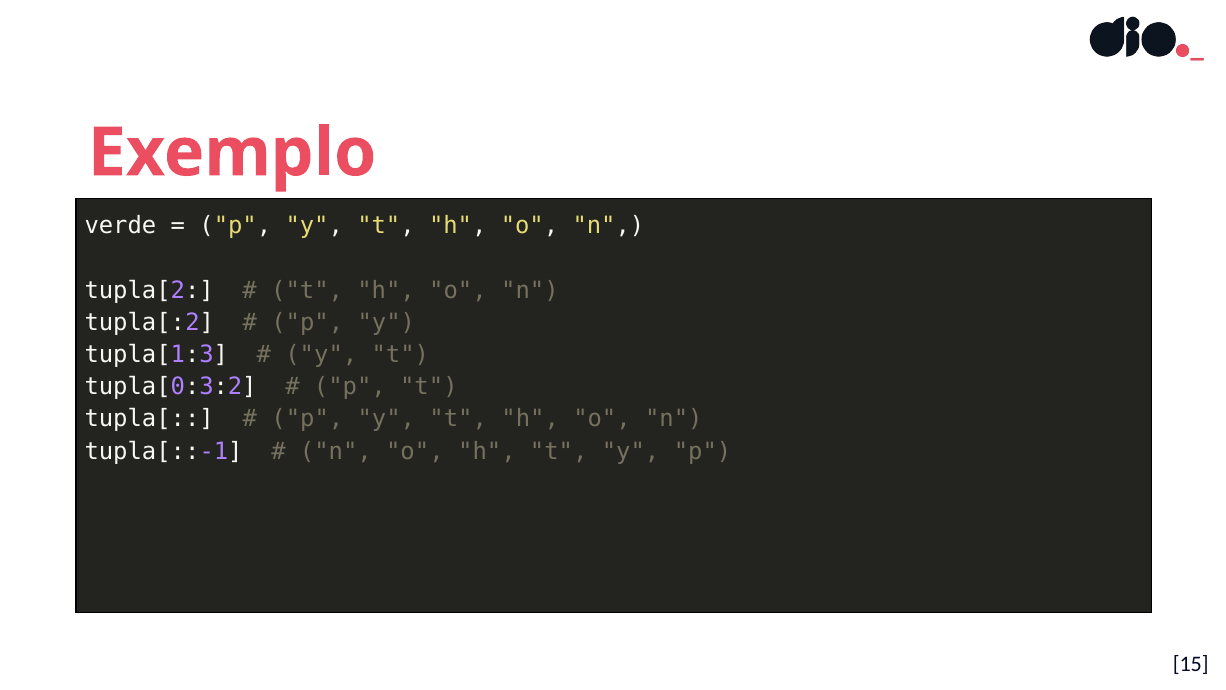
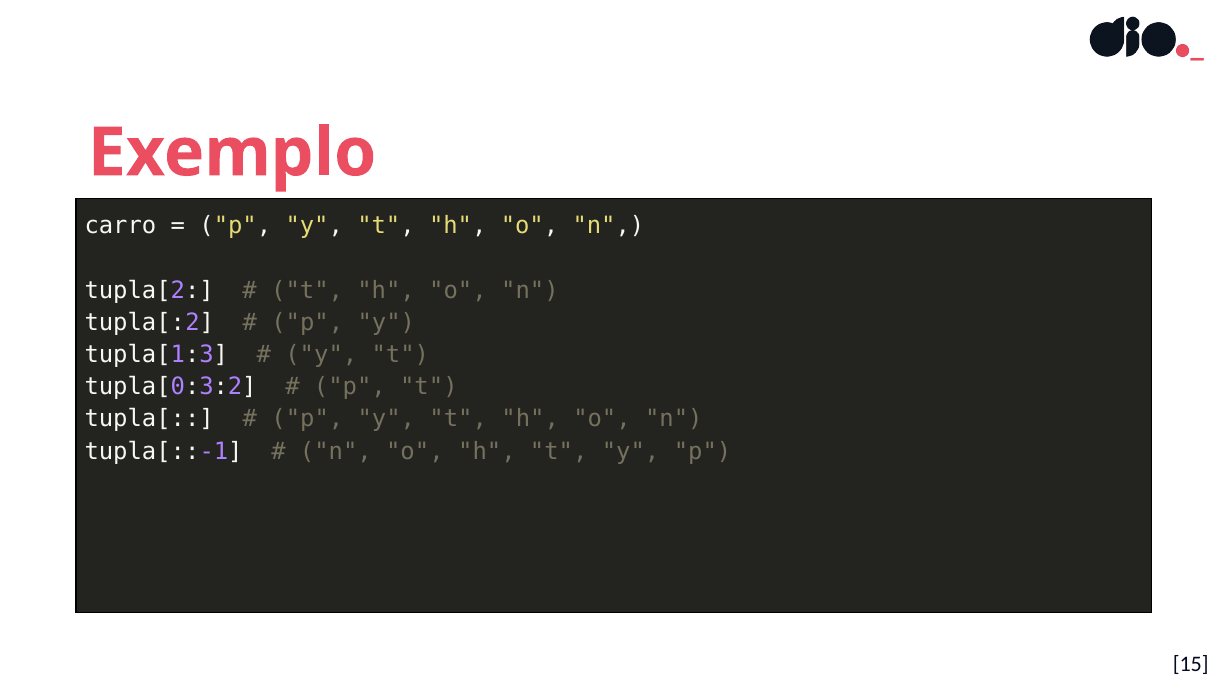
verde: verde -> carro (120, 226)
